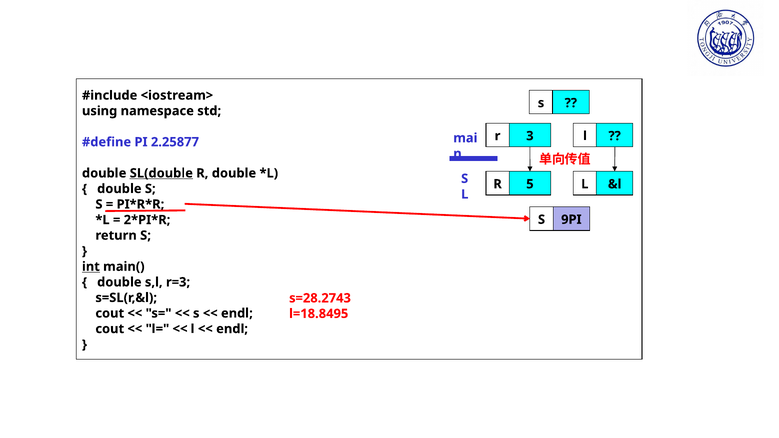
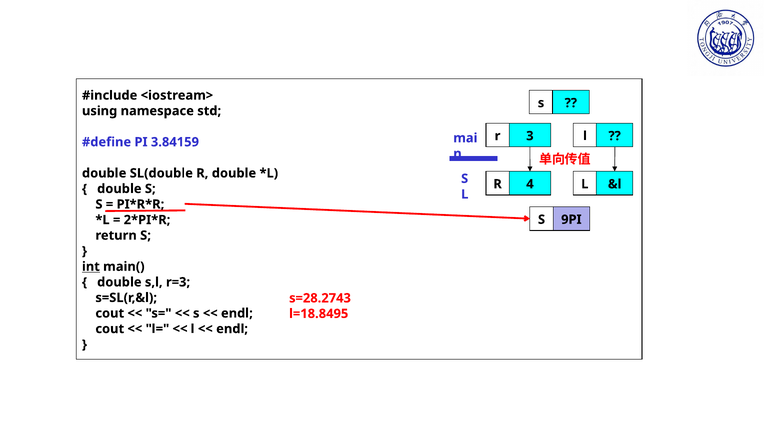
2.25877: 2.25877 -> 3.84159 (175, 142)
SL(double underline: present -> none (161, 173)
5: 5 -> 4 (530, 184)
